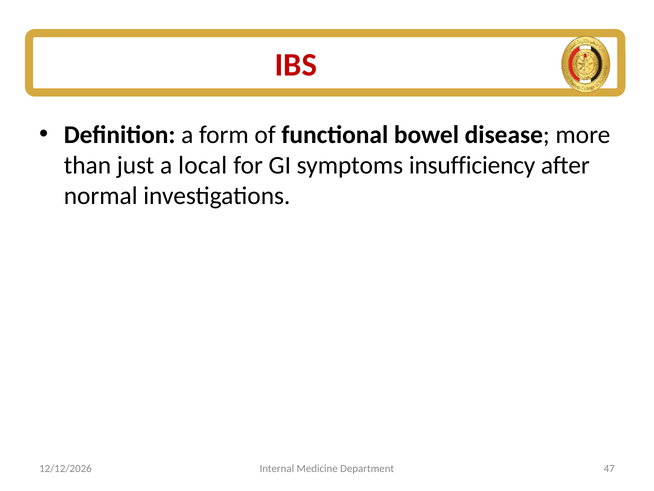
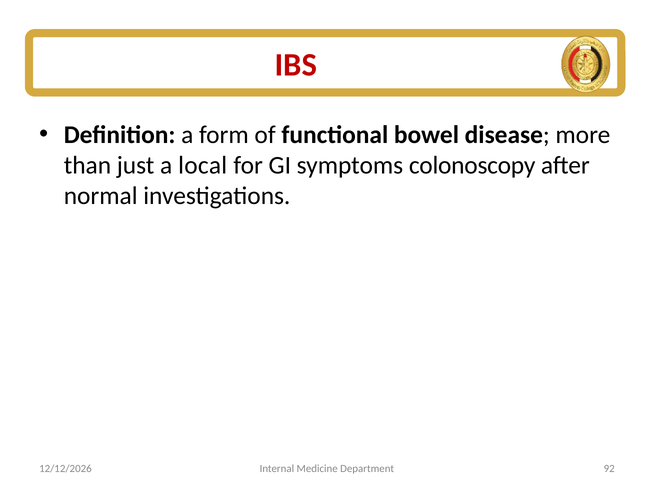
insufficiency: insufficiency -> colonoscopy (472, 165)
47: 47 -> 92 (609, 468)
